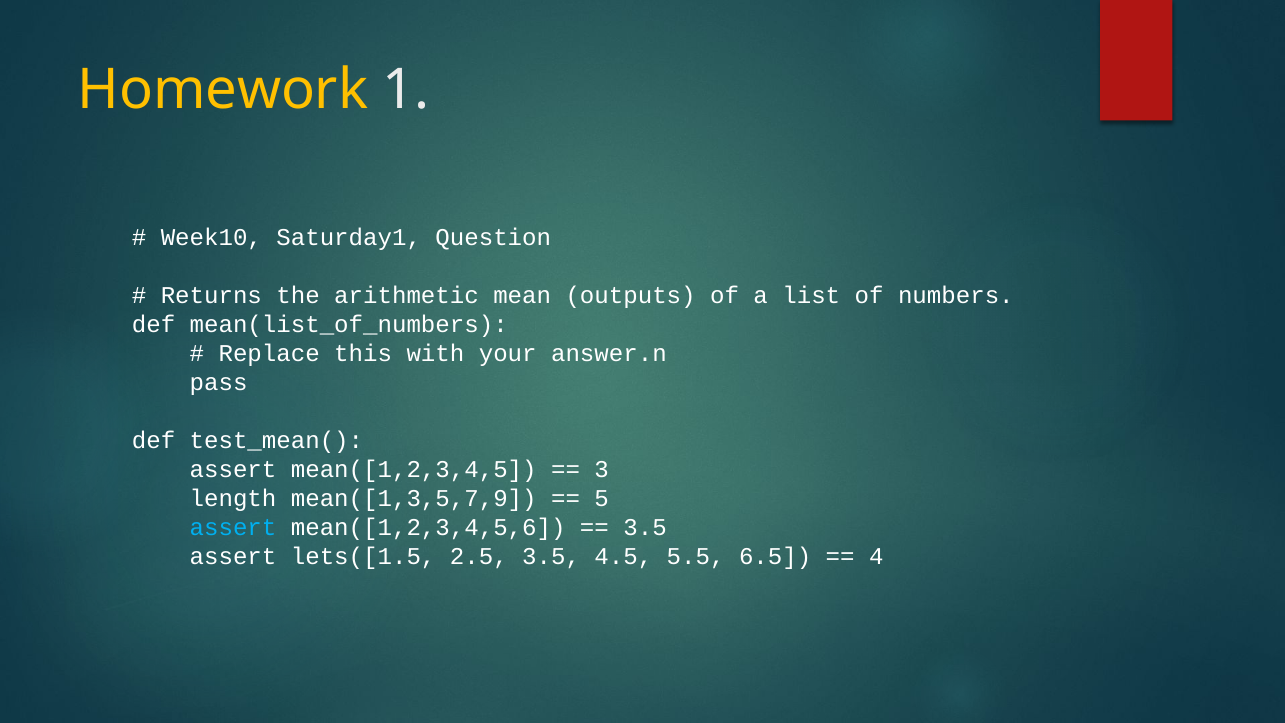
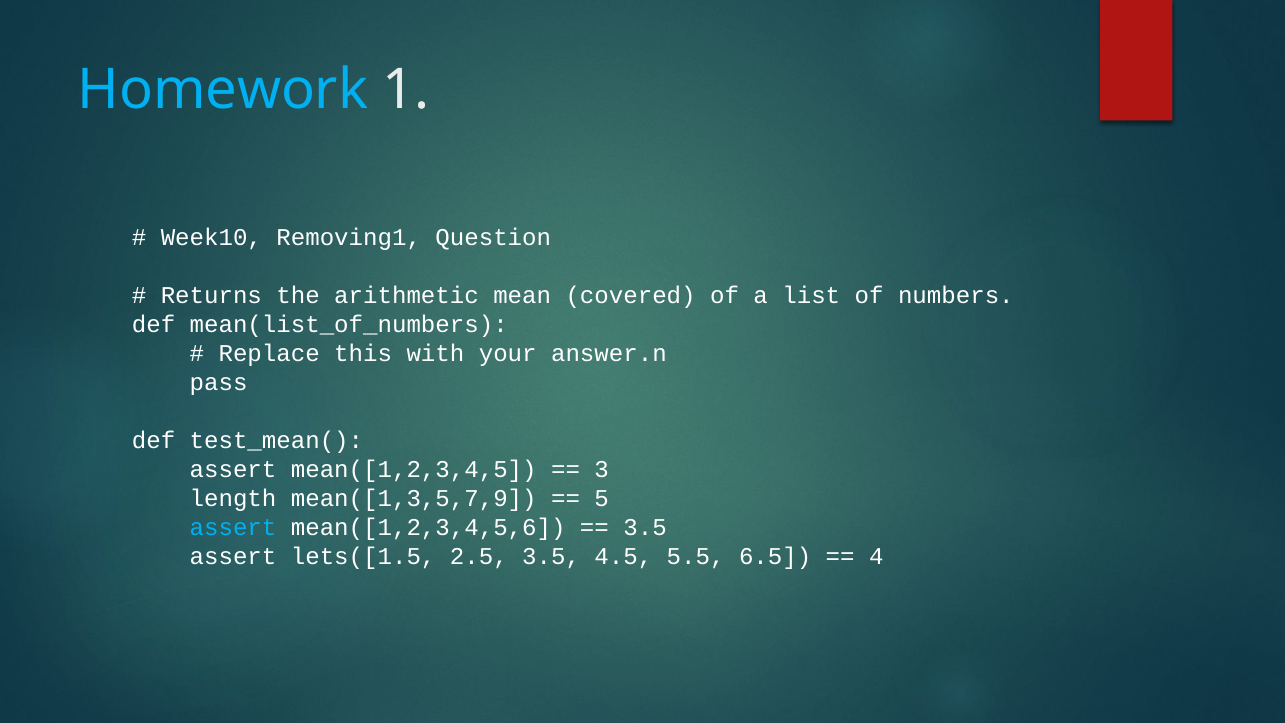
Homework colour: yellow -> light blue (223, 90)
Saturday1: Saturday1 -> Removing1 (349, 238)
outputs: outputs -> covered (631, 296)
